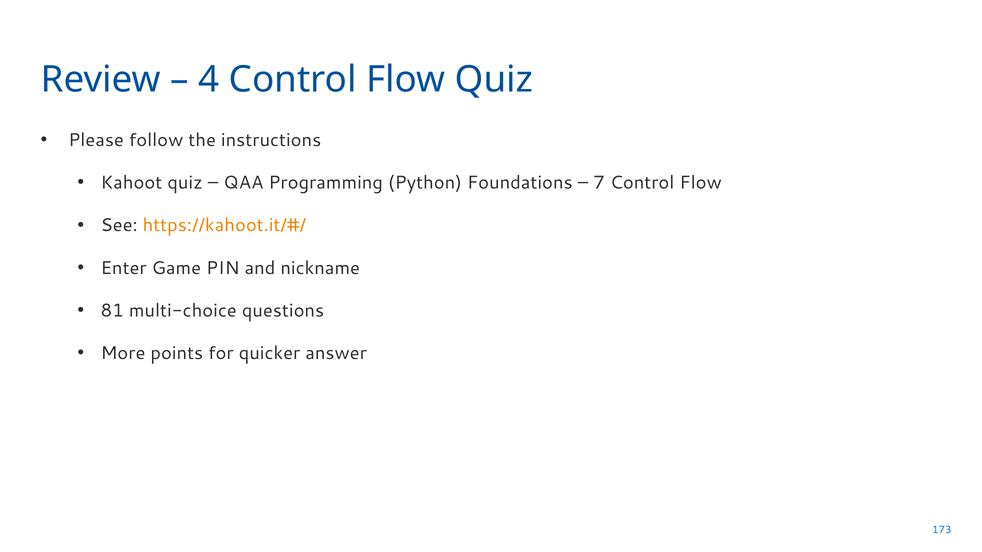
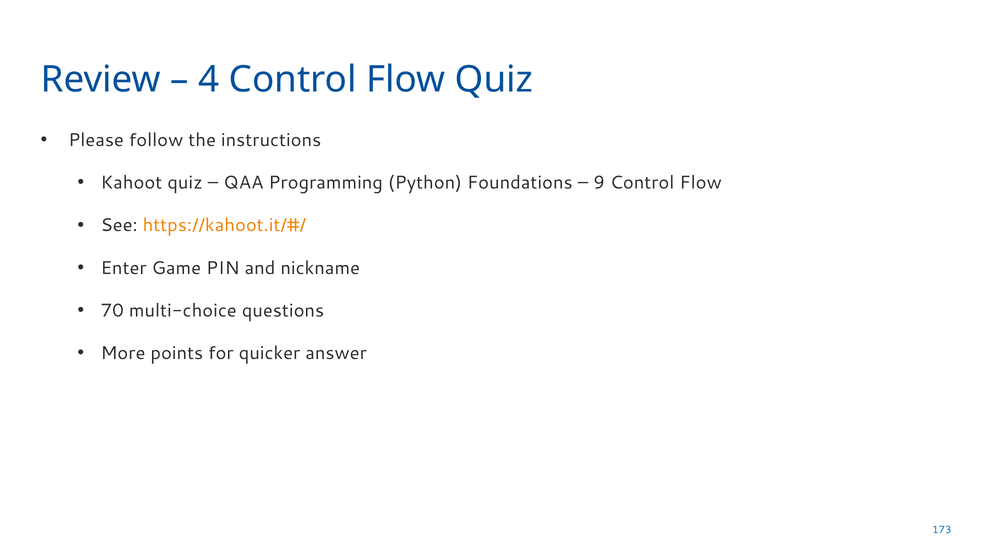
7: 7 -> 9 (599, 183)
81: 81 -> 70 (112, 311)
